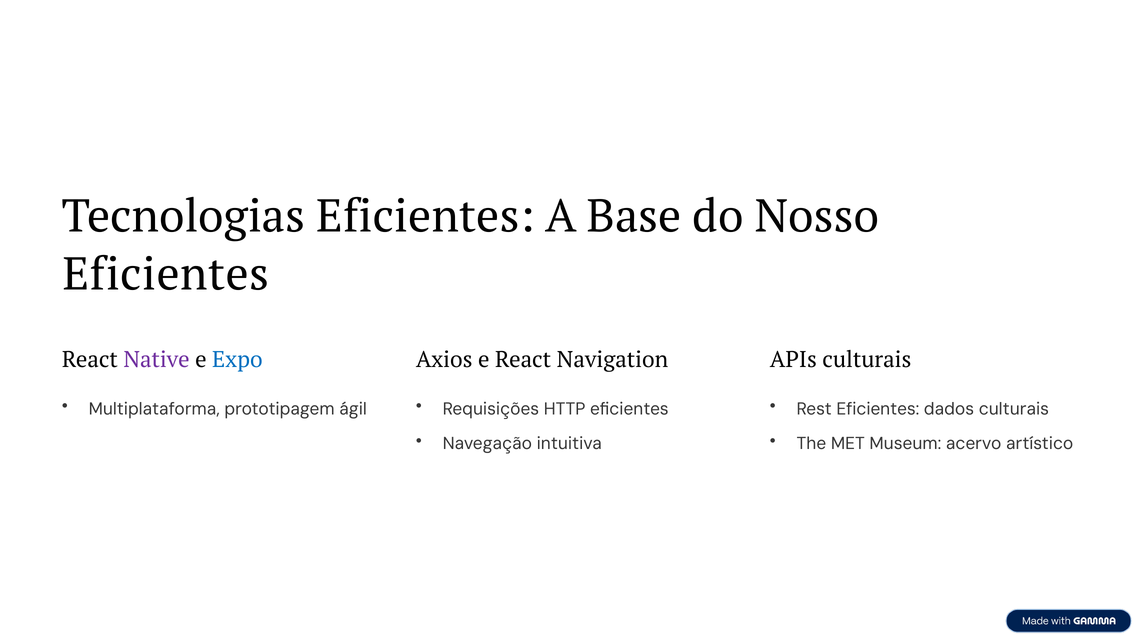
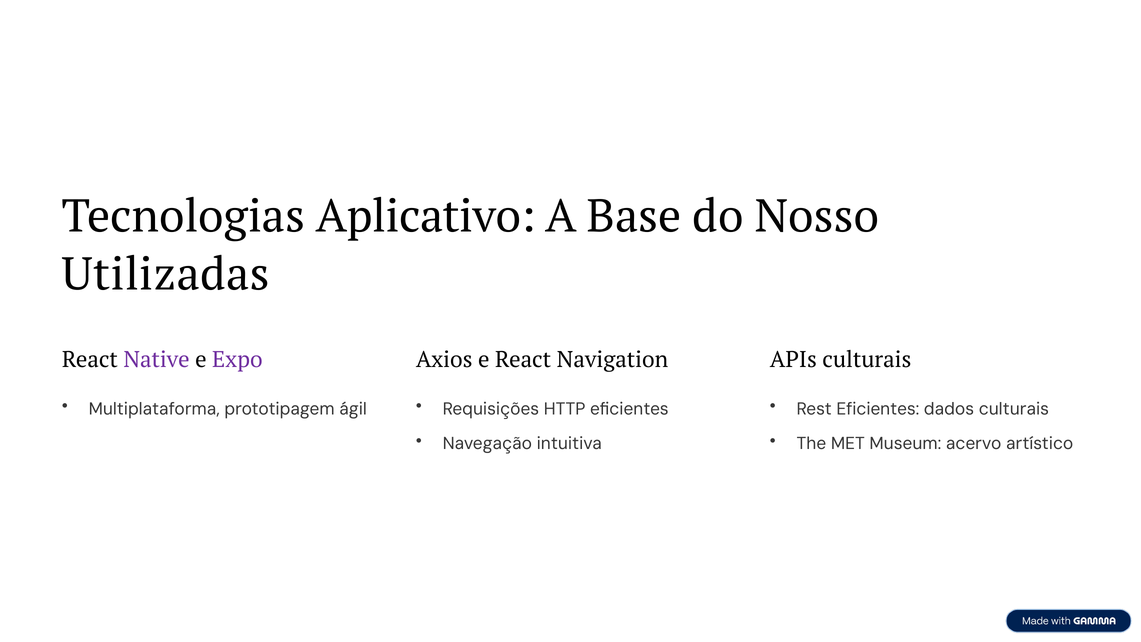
Tecnologias Eficientes: Eficientes -> Aplicativo (426, 216)
Eficientes: Eficientes -> Utilizadas (166, 274)
Expo colour: blue -> purple (237, 360)
